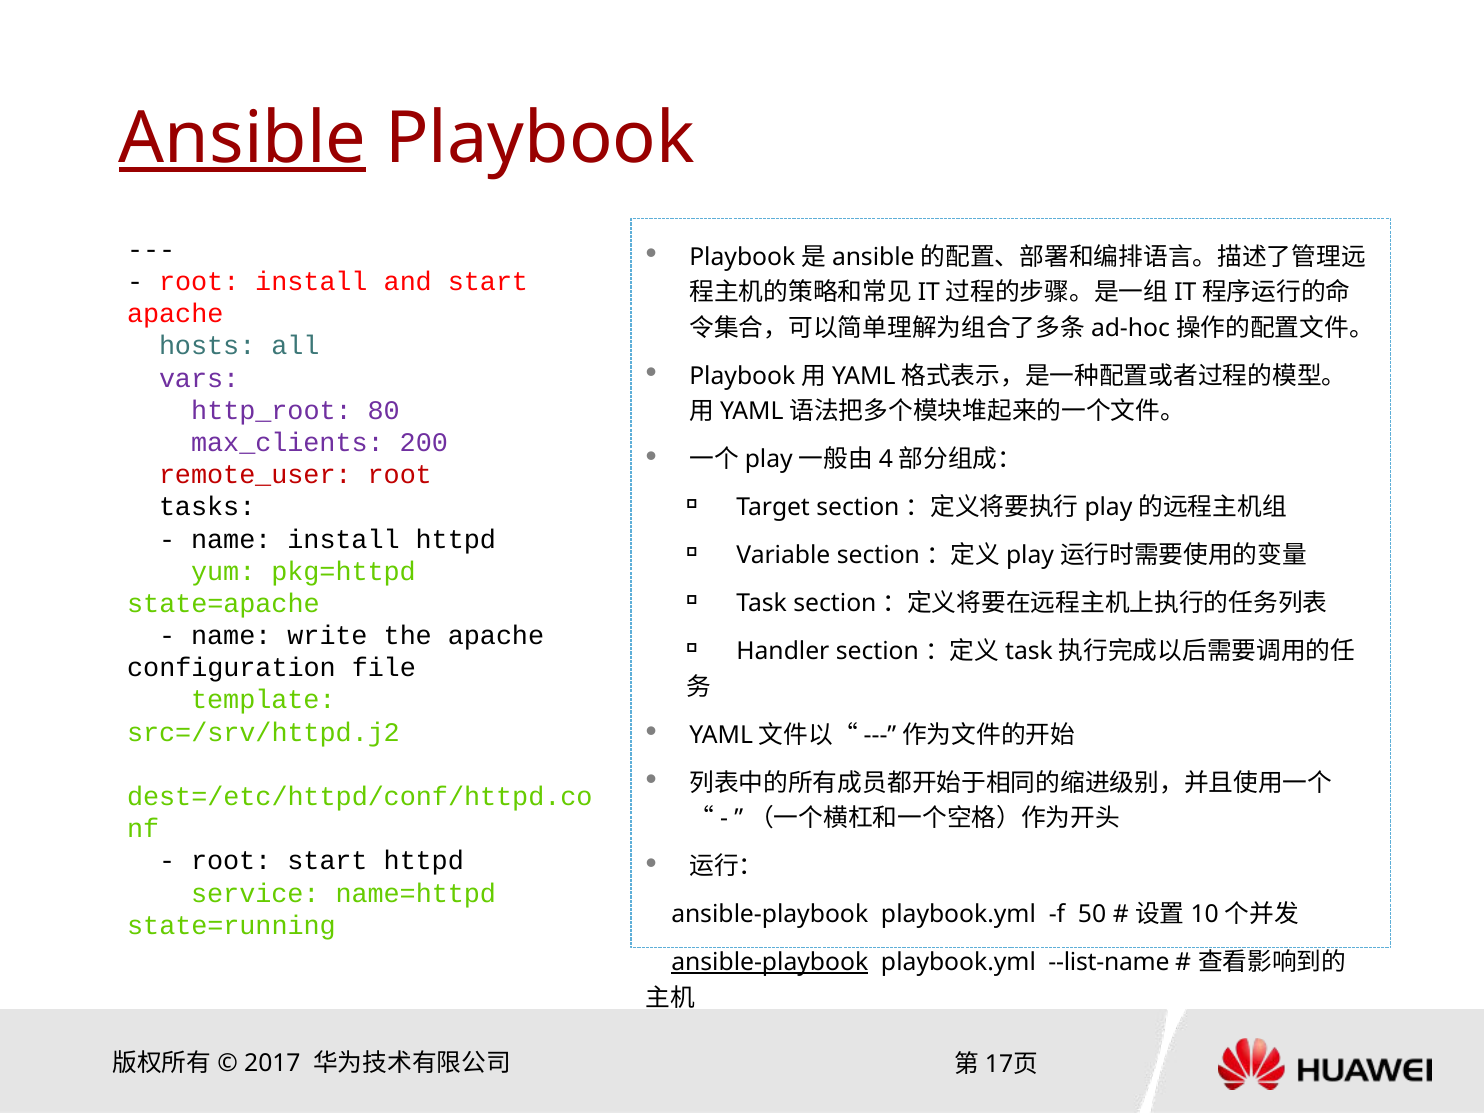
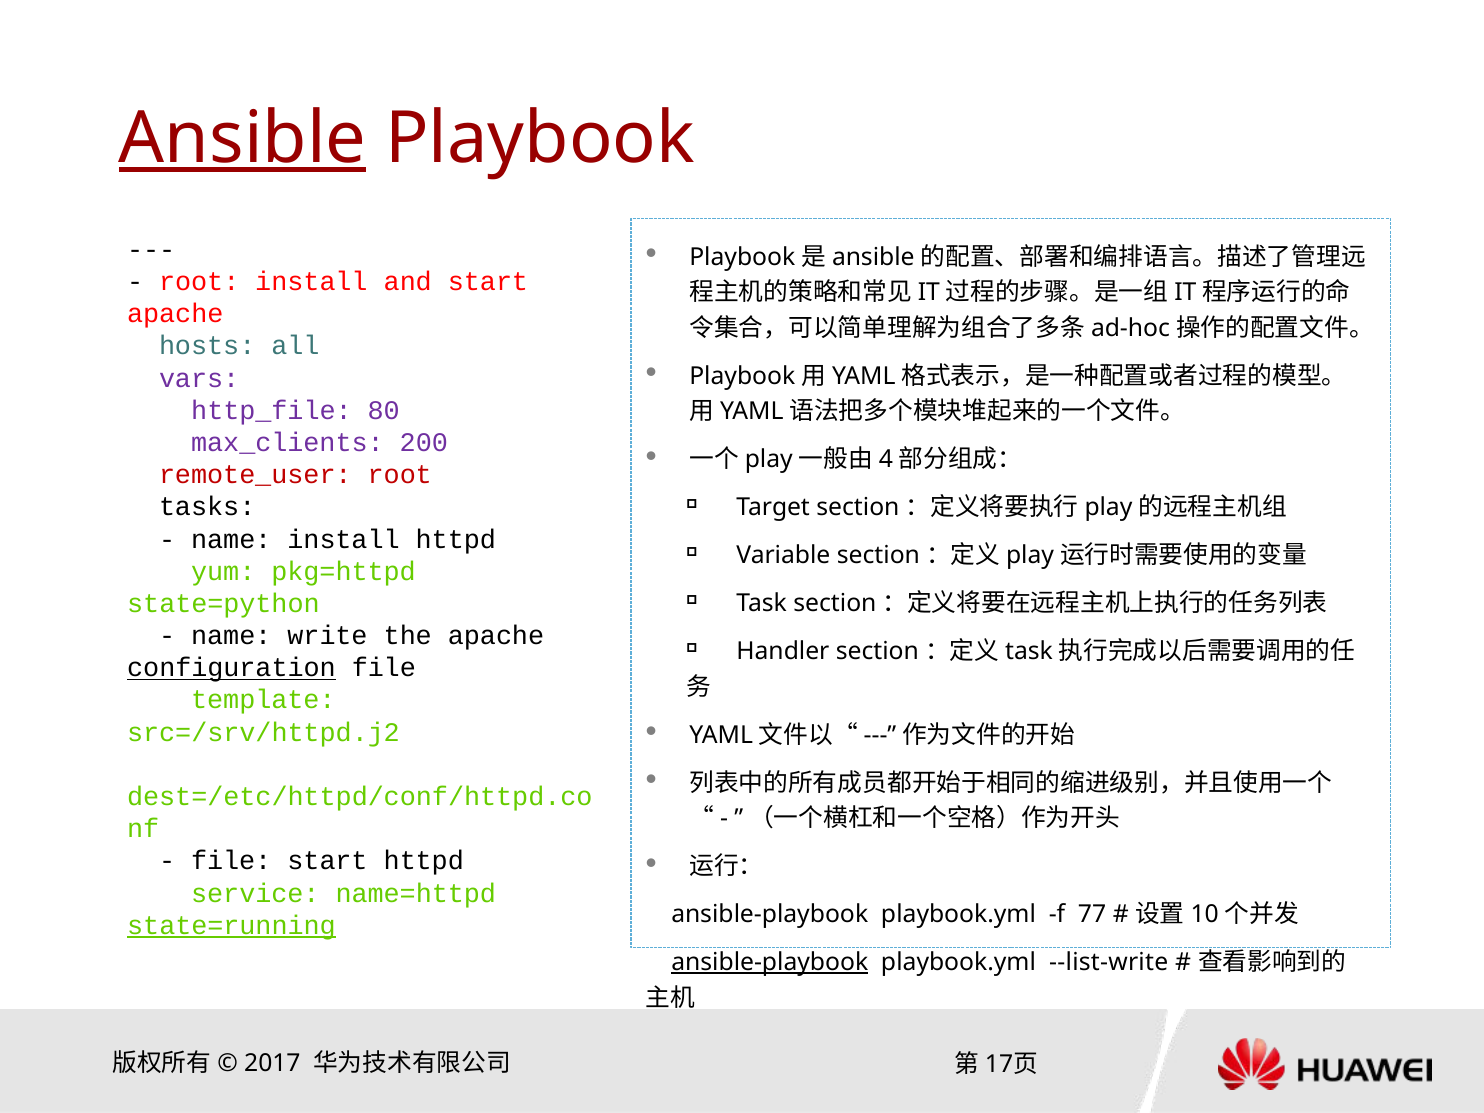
http_root: http_root -> http_file (271, 410)
state=apache: state=apache -> state=python (223, 604)
configuration underline: none -> present (231, 668)
root: root -> file (231, 861)
50: 50 -> 77 (1092, 915)
state=running underline: none -> present (231, 925)
--list-name: --list-name -> --list-write (1109, 963)
